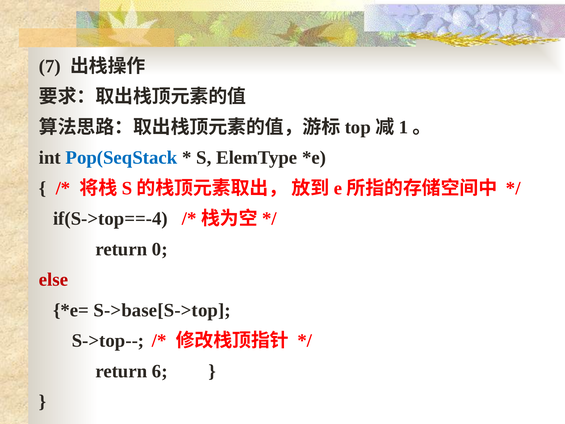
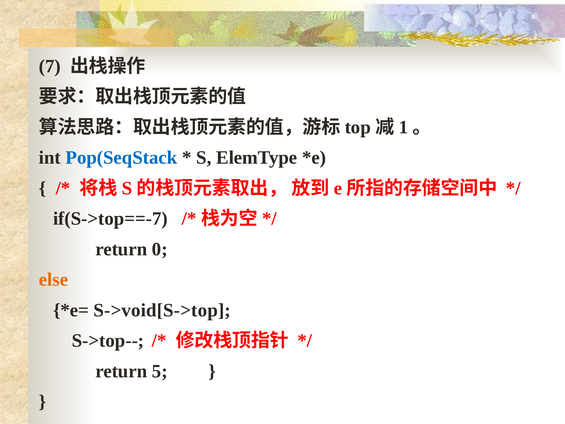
if(S->top==-4: if(S->top==-4 -> if(S->top==-7 (110, 219)
else colour: red -> orange (54, 280)
S->base[S->top: S->base[S->top -> S->void[S->top (162, 310)
6: 6 -> 5 (160, 371)
